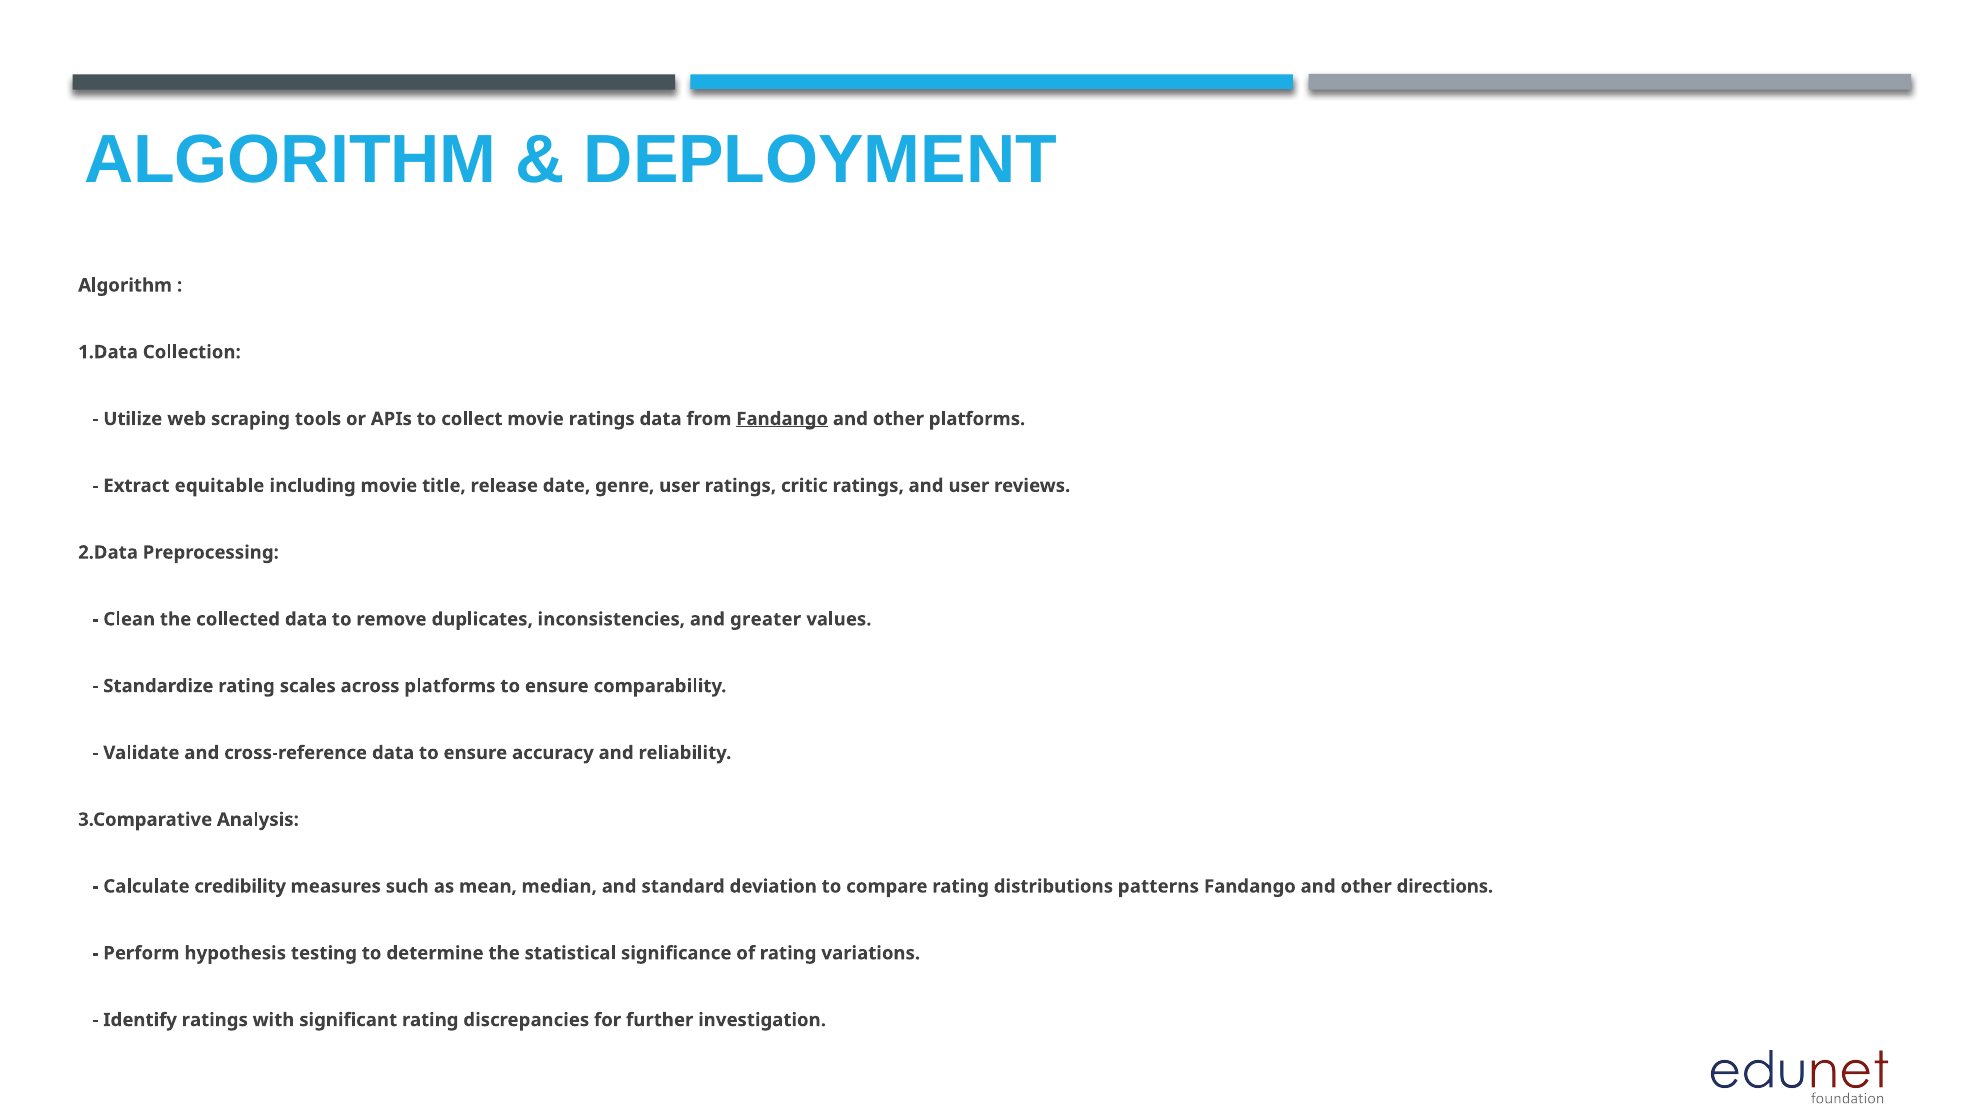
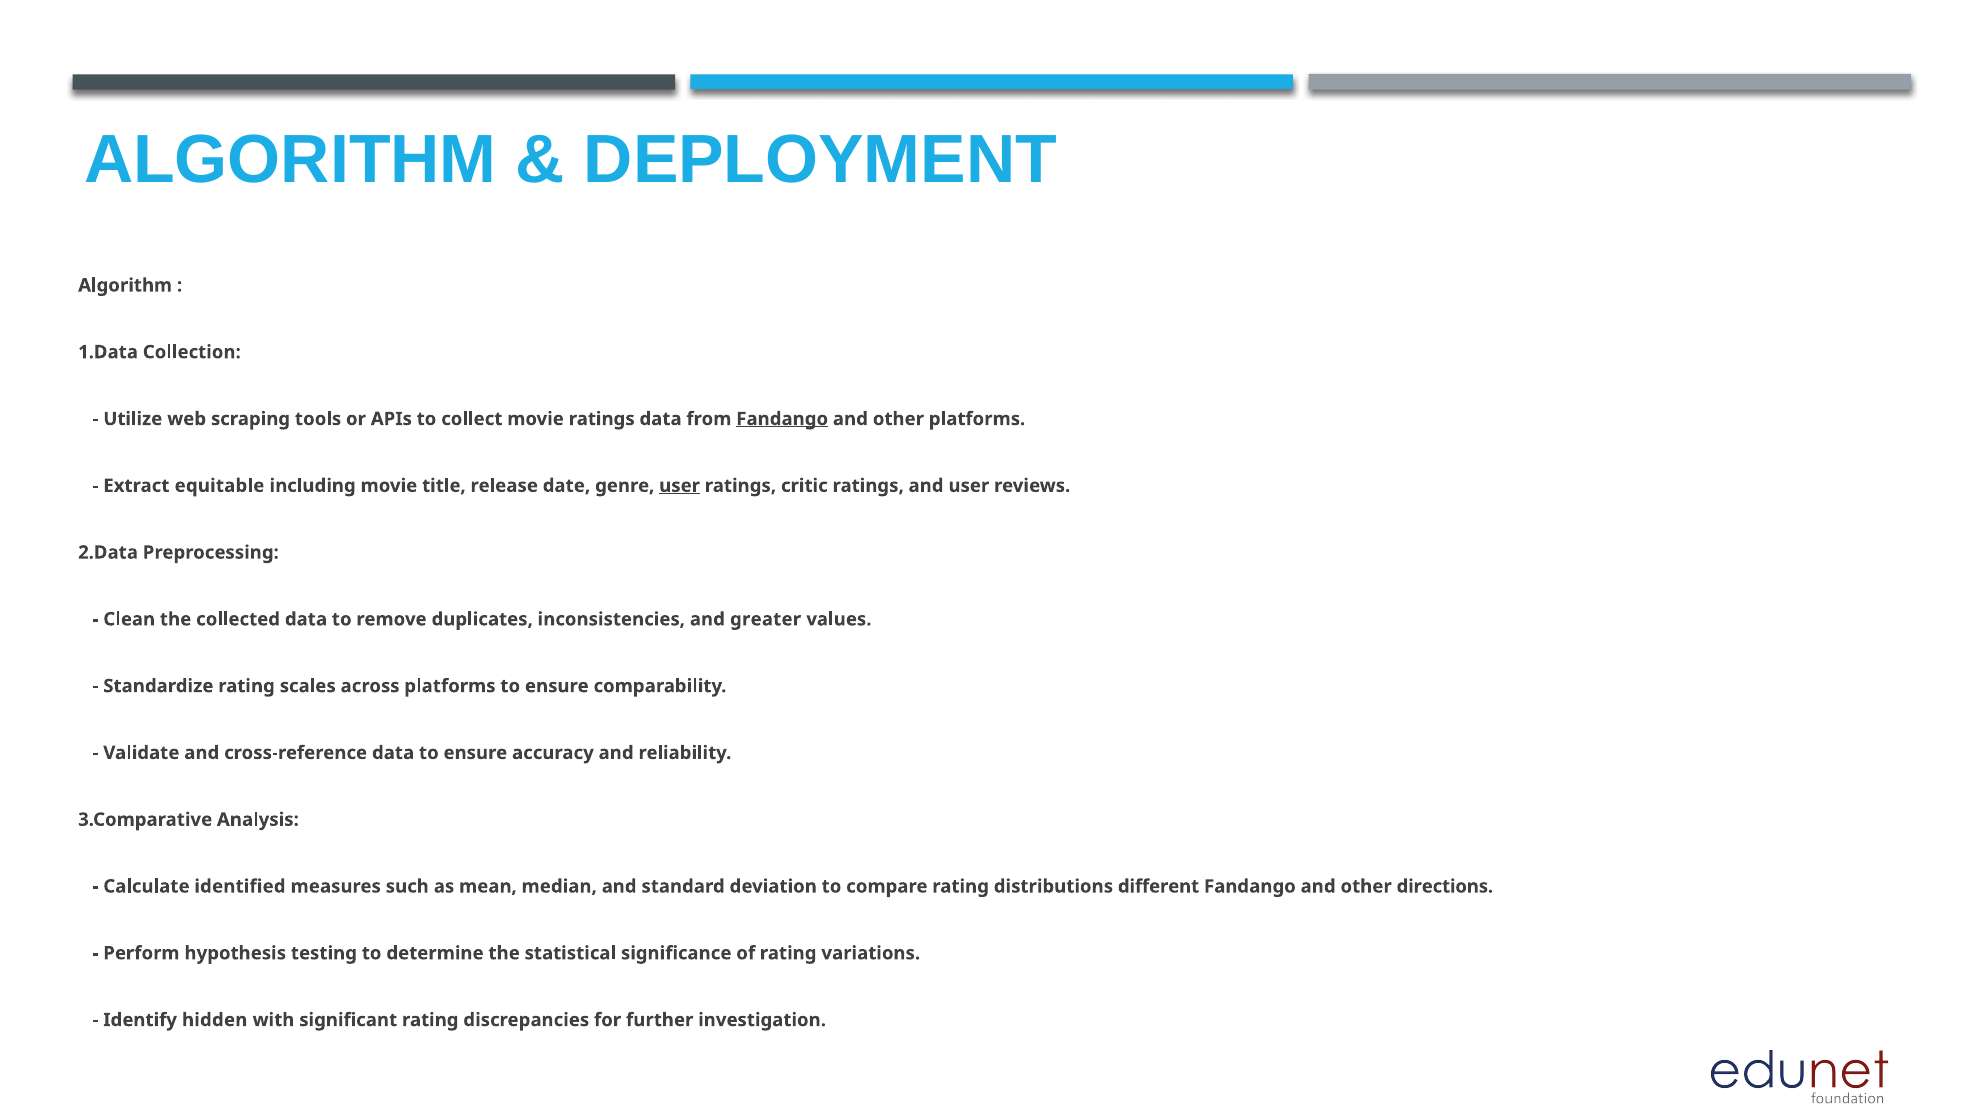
user underline: none -> present (680, 486)
credibility: credibility -> identified (240, 886)
patterns: patterns -> different (1159, 886)
Identify ratings: ratings -> hidden (215, 1020)
